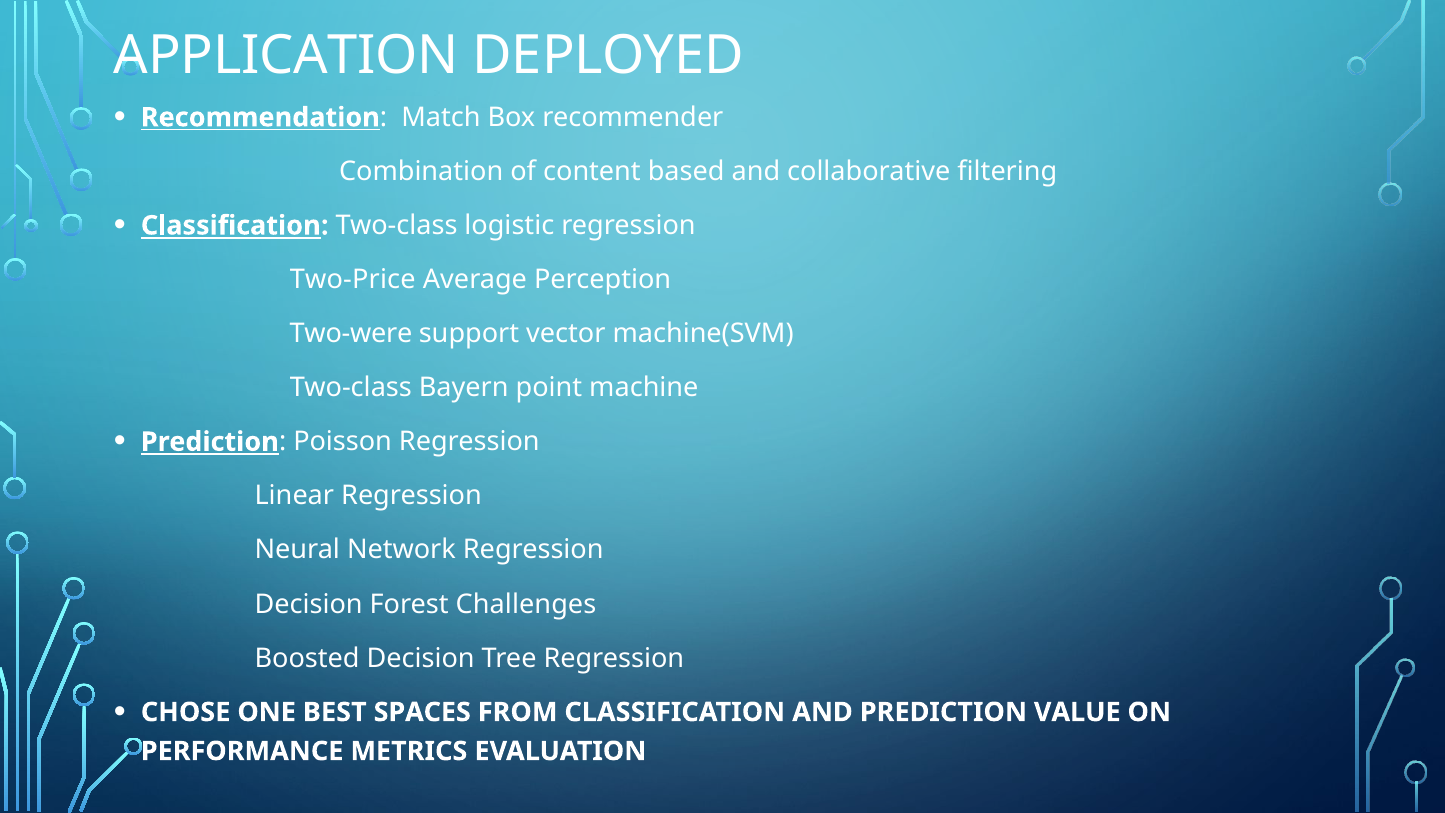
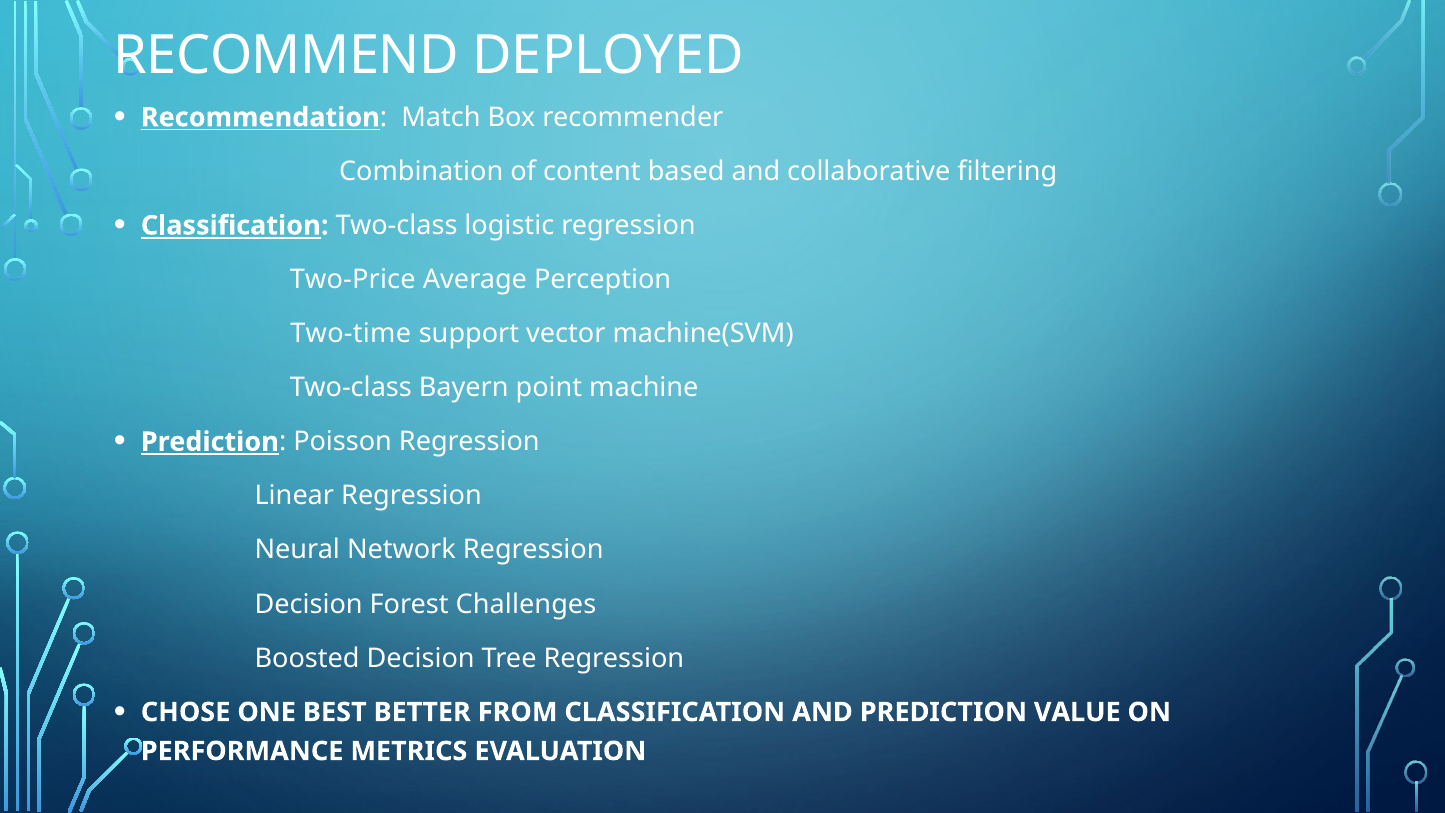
APPLICATION: APPLICATION -> RECOMMEND (286, 55)
Two-were: Two-were -> Two-time (351, 334)
SPACES: SPACES -> BETTER (422, 712)
